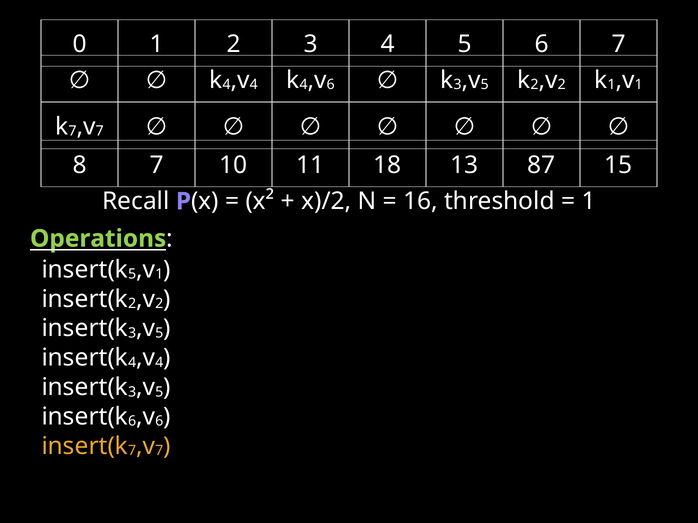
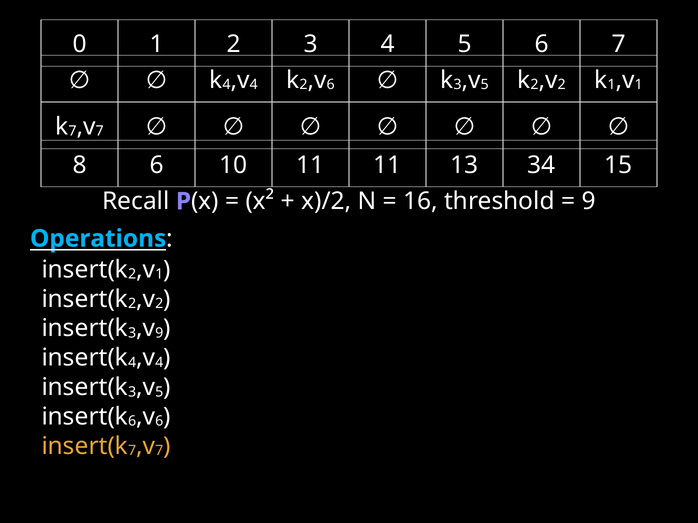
4: 4 -> 2 (304, 85)
8 7: 7 -> 6 (157, 165)
11 18: 18 -> 11 (388, 165)
87: 87 -> 34 (542, 165)
1: 1 -> 9 (589, 202)
Operations colour: light green -> light blue (98, 239)
5: 5 -> 2 (132, 274)
5: 5 -> 9 (159, 333)
